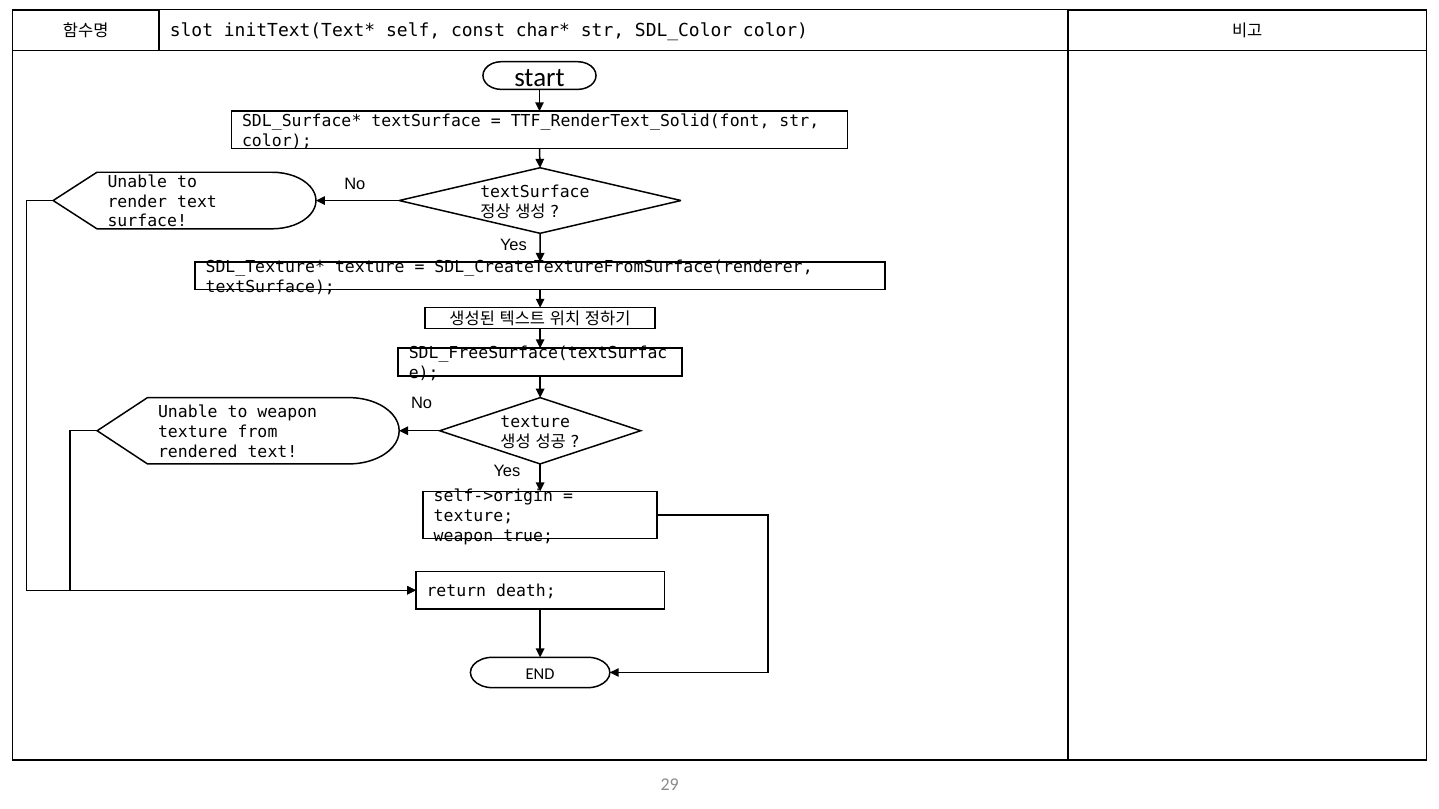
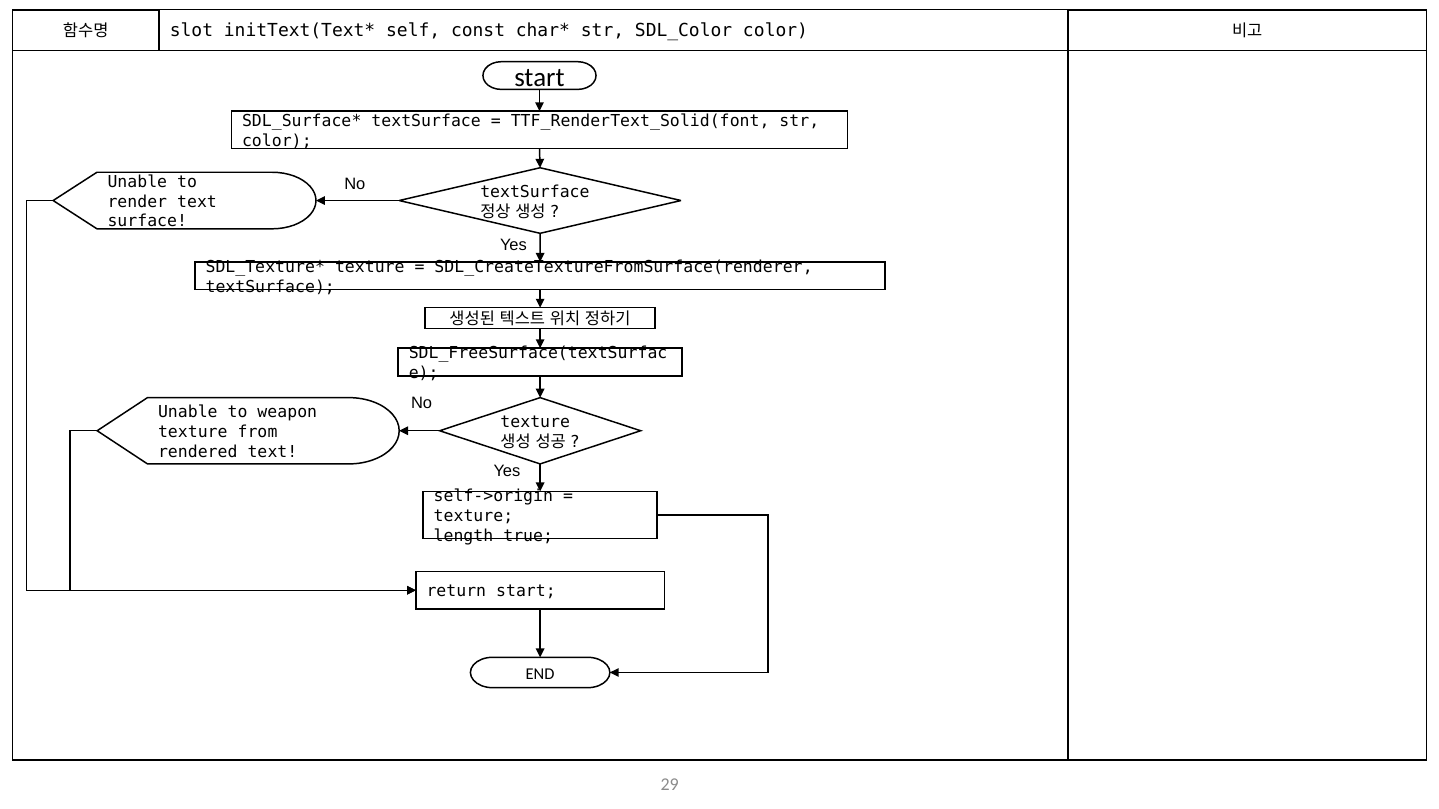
weapon: weapon -> length (463, 536)
return death: death -> start (526, 592)
